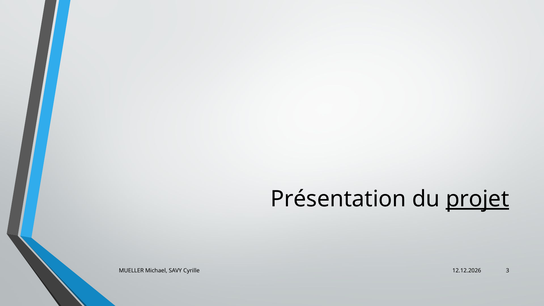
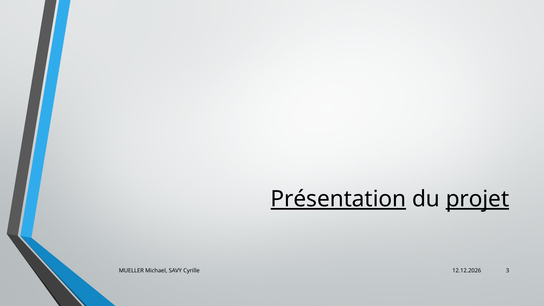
Présentation underline: none -> present (338, 199)
